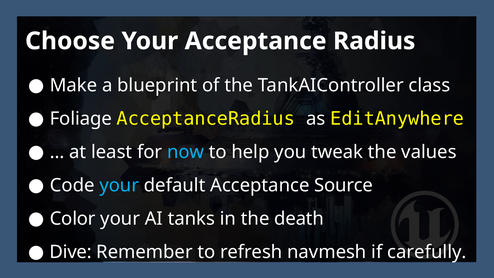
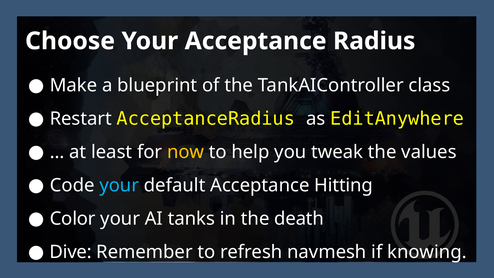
Foliage: Foliage -> Restart (81, 119)
now colour: light blue -> yellow (186, 152)
Source: Source -> Hitting (344, 185)
carefully: carefully -> knowing (427, 252)
